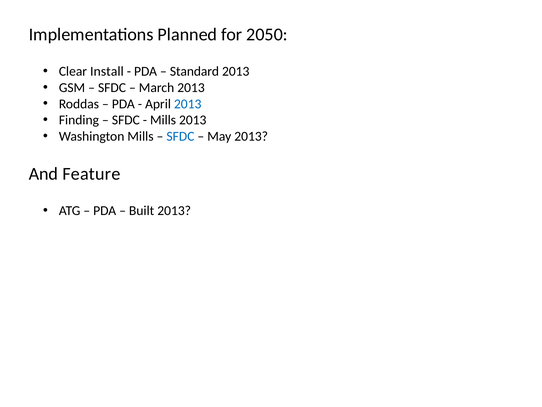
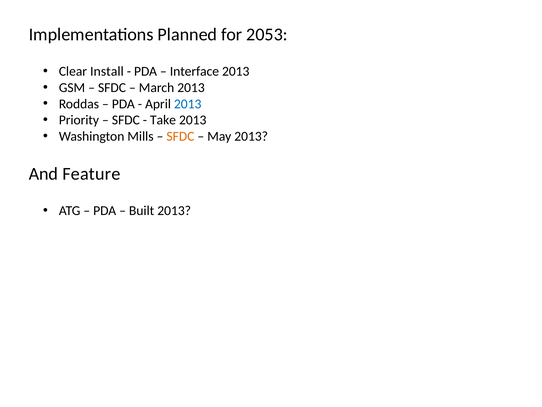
2050: 2050 -> 2053 (267, 34)
Standard: Standard -> Interface (194, 71)
Finding: Finding -> Priority (79, 120)
Mills: Mills -> Take (163, 120)
SFDC colour: blue -> orange (180, 136)
